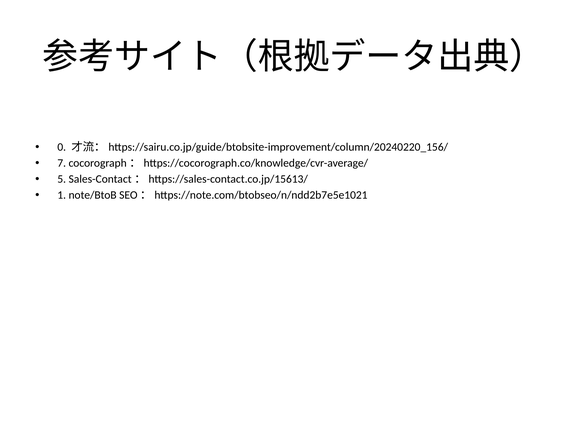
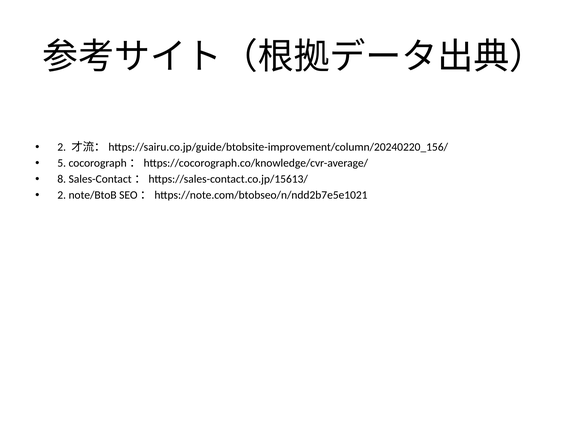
0: 0 -> 2 (62, 147)
7: 7 -> 5 (62, 163)
5: 5 -> 8 (62, 179)
1: 1 -> 2 (62, 195)
